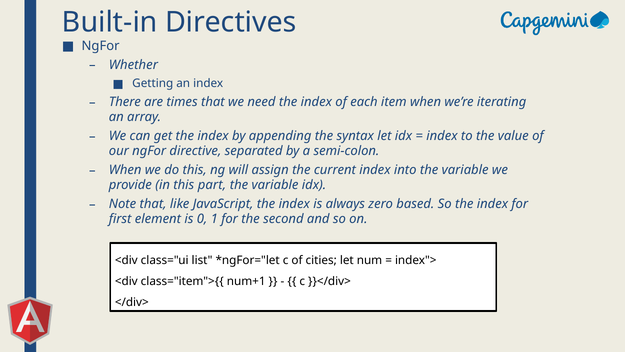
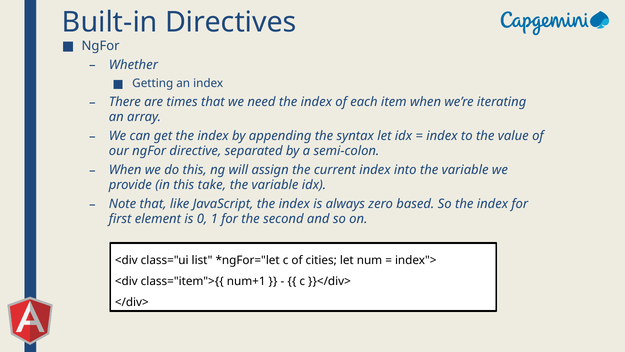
part: part -> take (212, 185)
